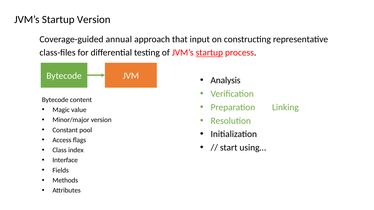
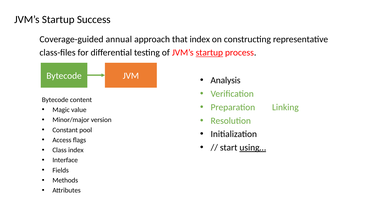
Startup Version: Version -> Success (94, 20)
that input: input -> index (200, 39)
using… underline: none -> present (253, 148)
